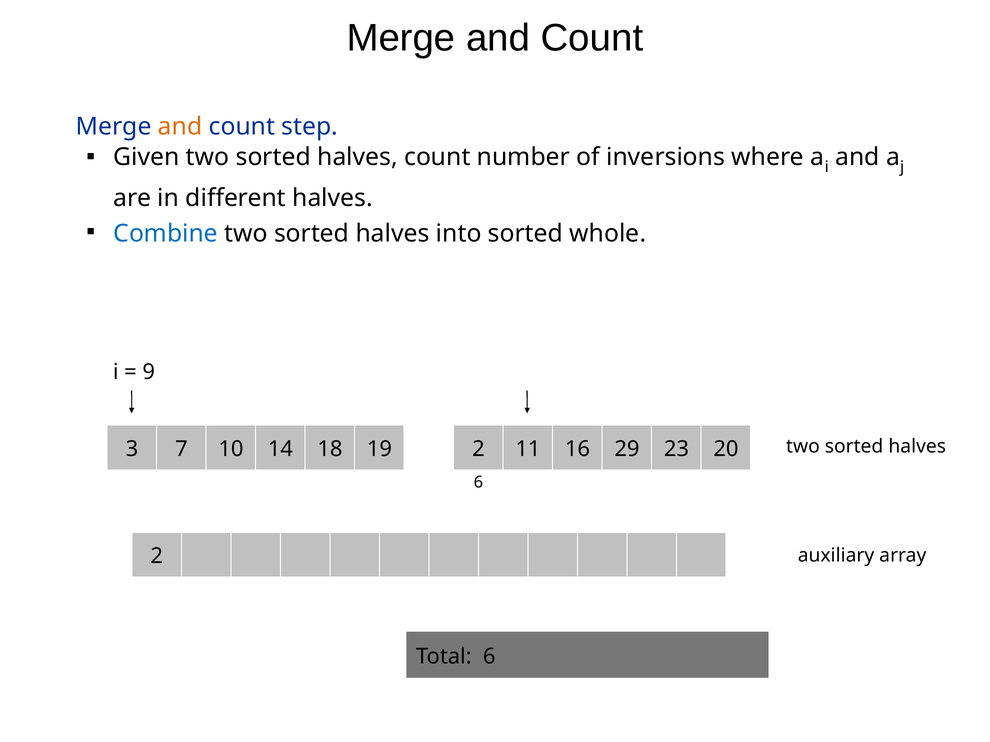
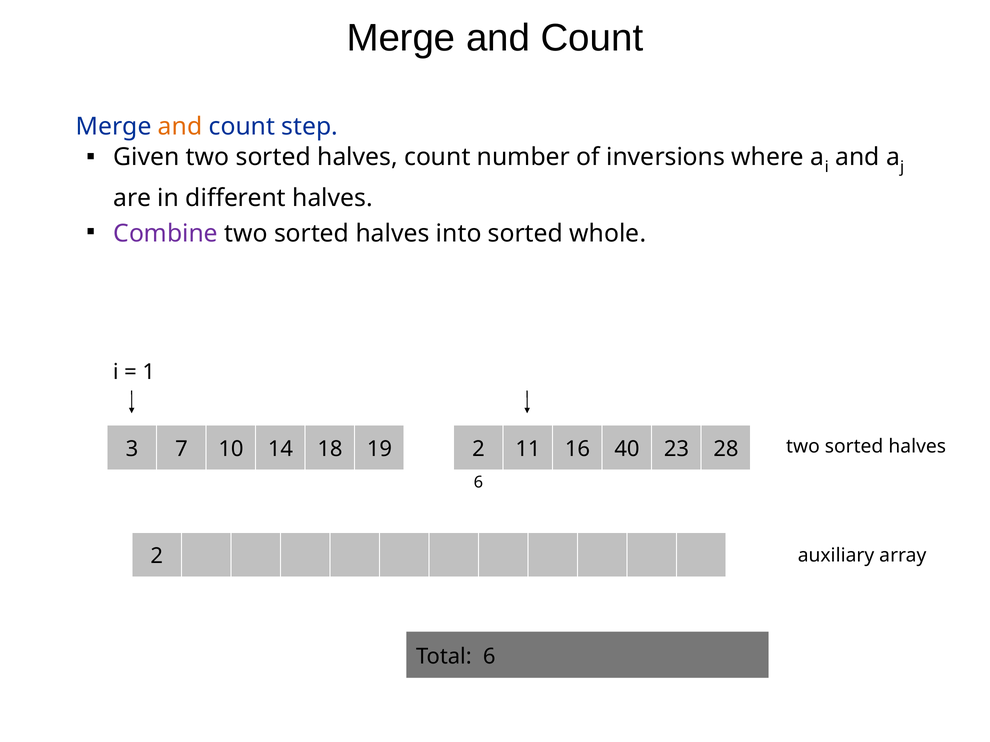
Combine colour: blue -> purple (166, 234)
9: 9 -> 1 (149, 372)
29: 29 -> 40 (627, 449)
20: 20 -> 28 (726, 449)
